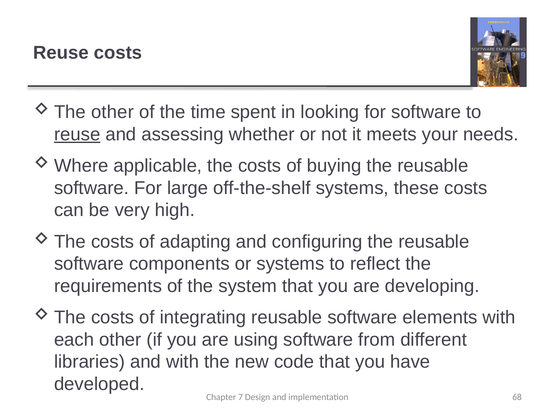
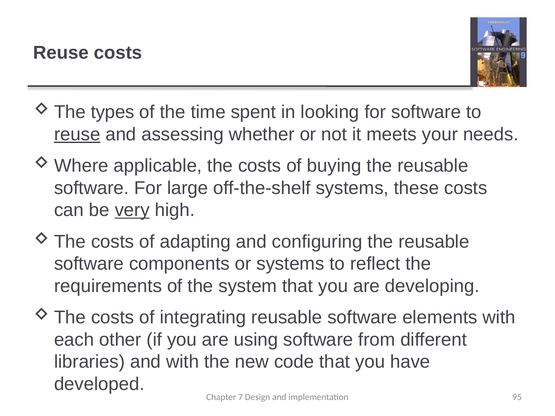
other: other -> types (113, 112)
very underline: none -> present (132, 210)
68: 68 -> 95 (517, 397)
